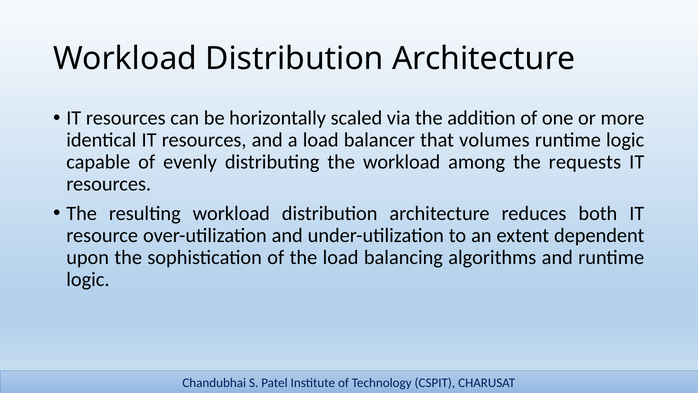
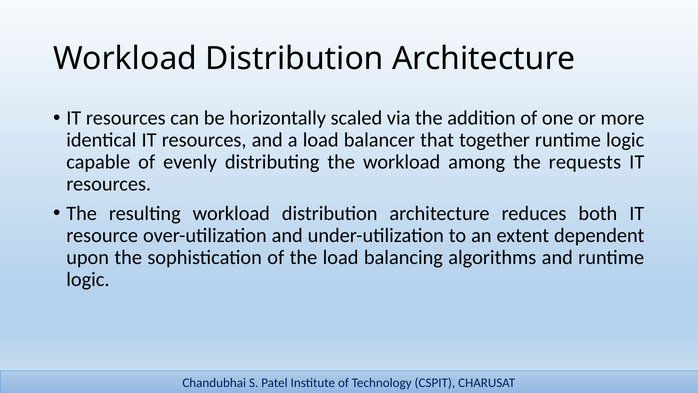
volumes: volumes -> together (495, 140)
